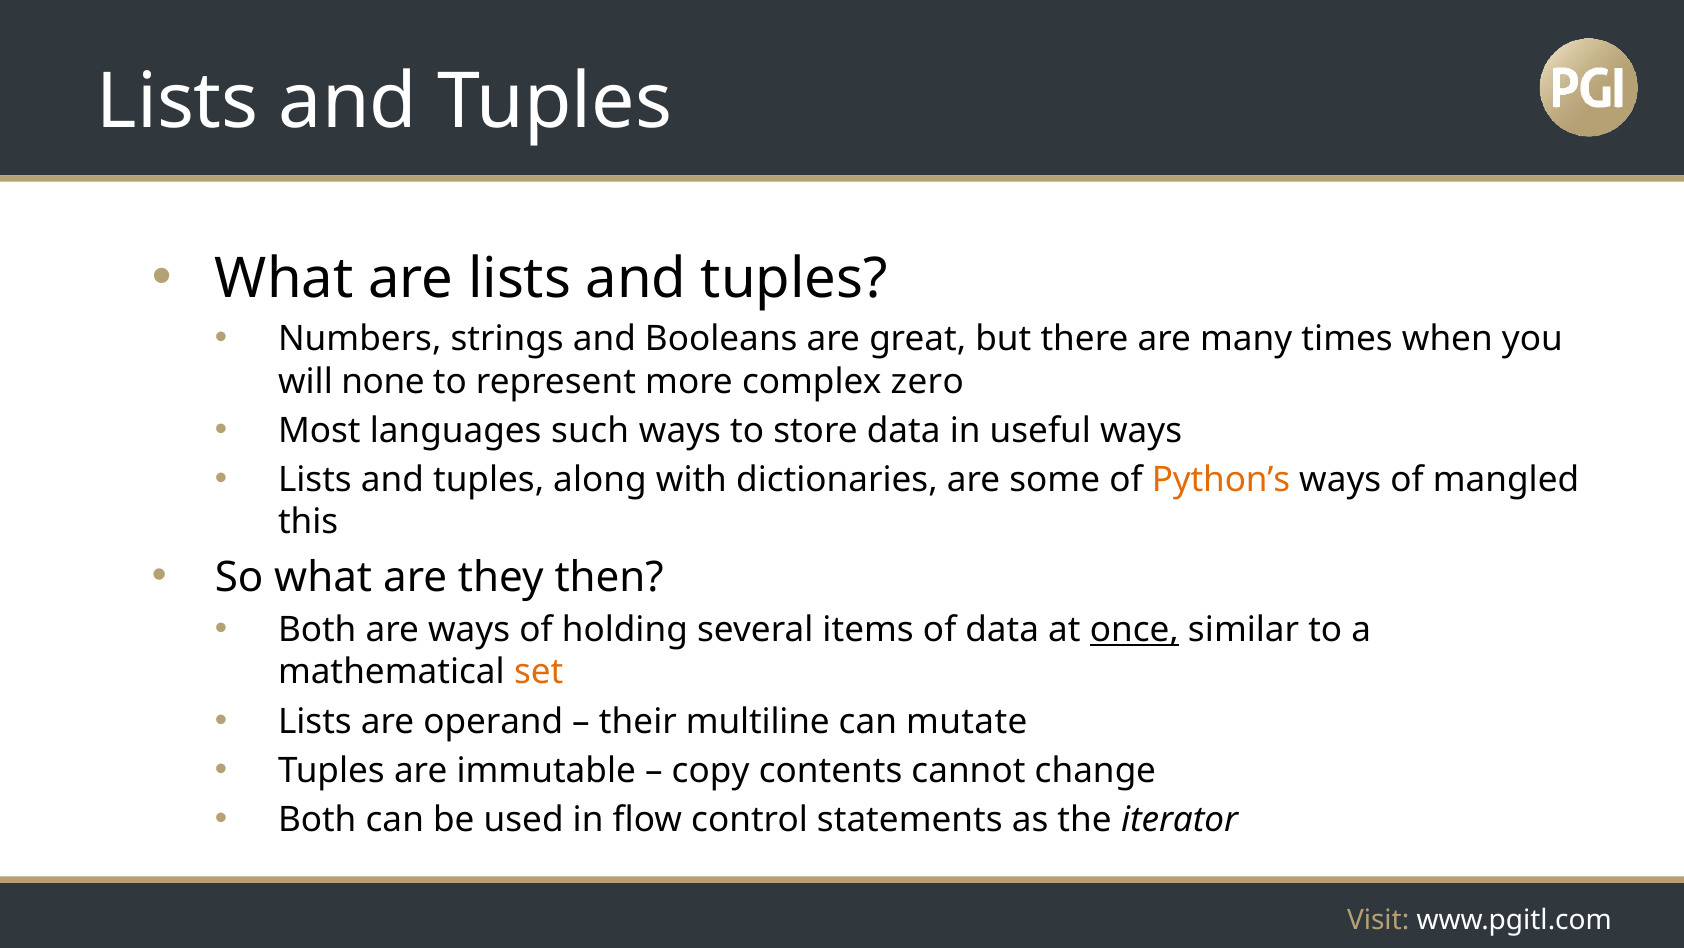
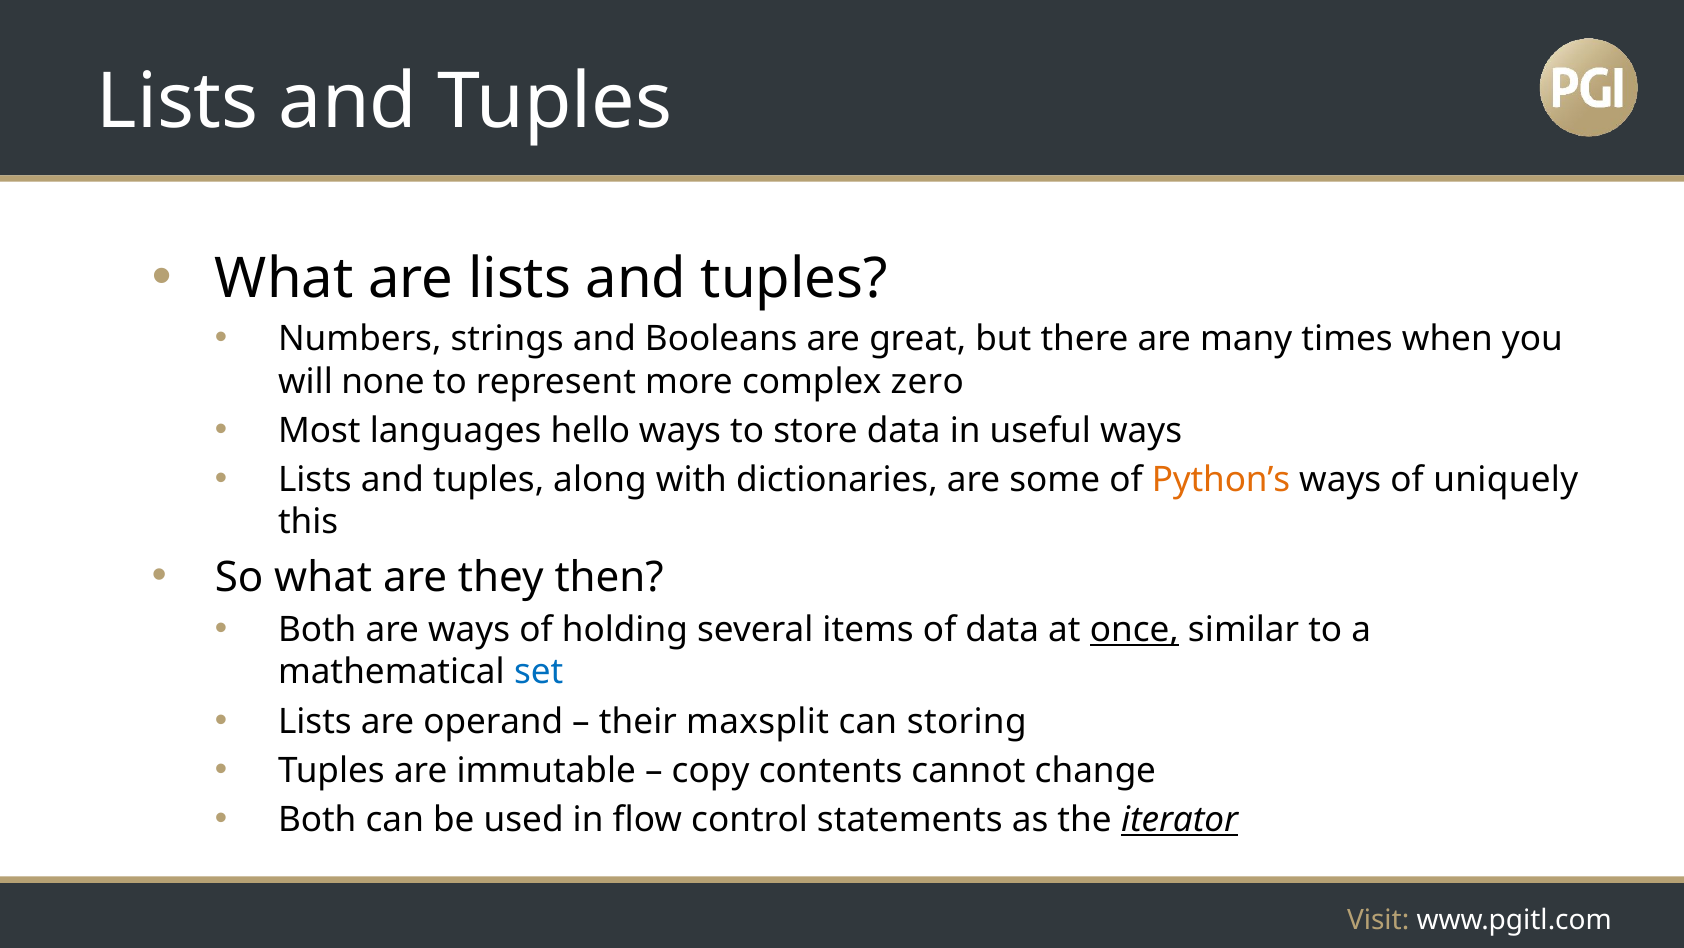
such: such -> hello (590, 430)
mangled: mangled -> uniquely (1506, 479)
set colour: orange -> blue (539, 672)
multiline: multiline -> maxsplit (758, 721)
mutate: mutate -> storing (967, 721)
iterator underline: none -> present (1180, 819)
